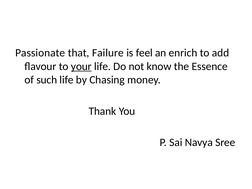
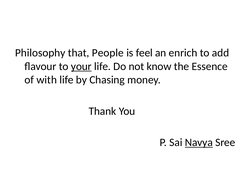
Passionate: Passionate -> Philosophy (40, 53)
Failure: Failure -> People (108, 53)
such: such -> with (47, 80)
Navya underline: none -> present (199, 142)
